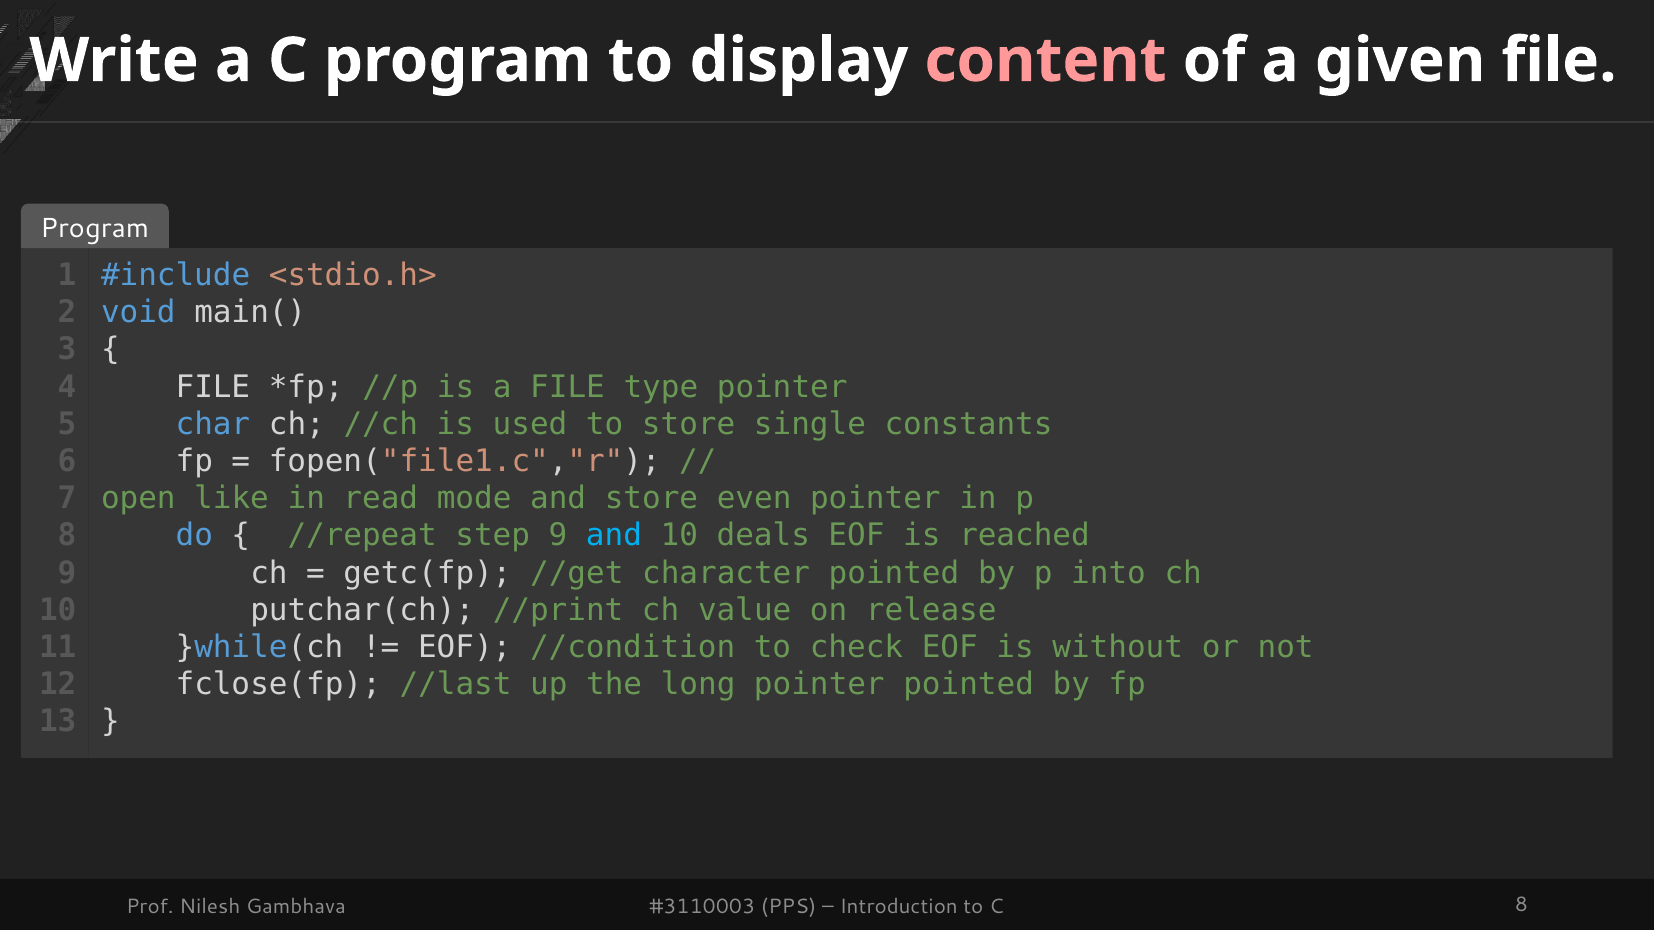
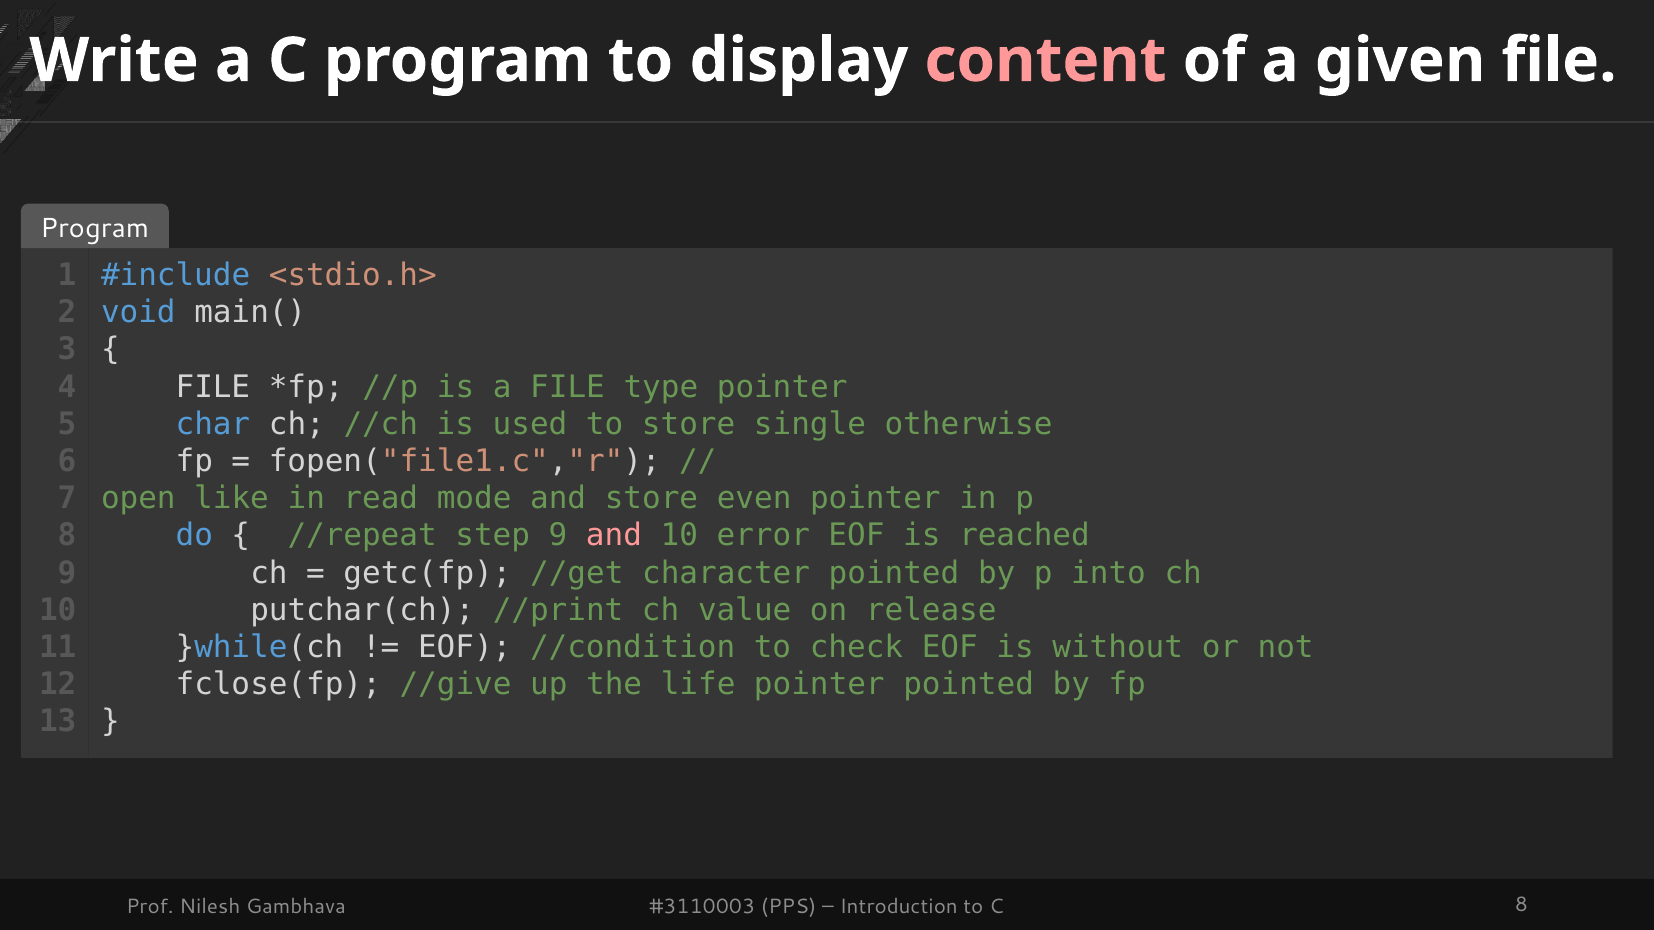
constants: constants -> otherwise (969, 424)
and colour: light blue -> pink (614, 536)
deals: deals -> error (763, 536)
//last: //last -> //give (456, 685)
long: long -> life (698, 685)
